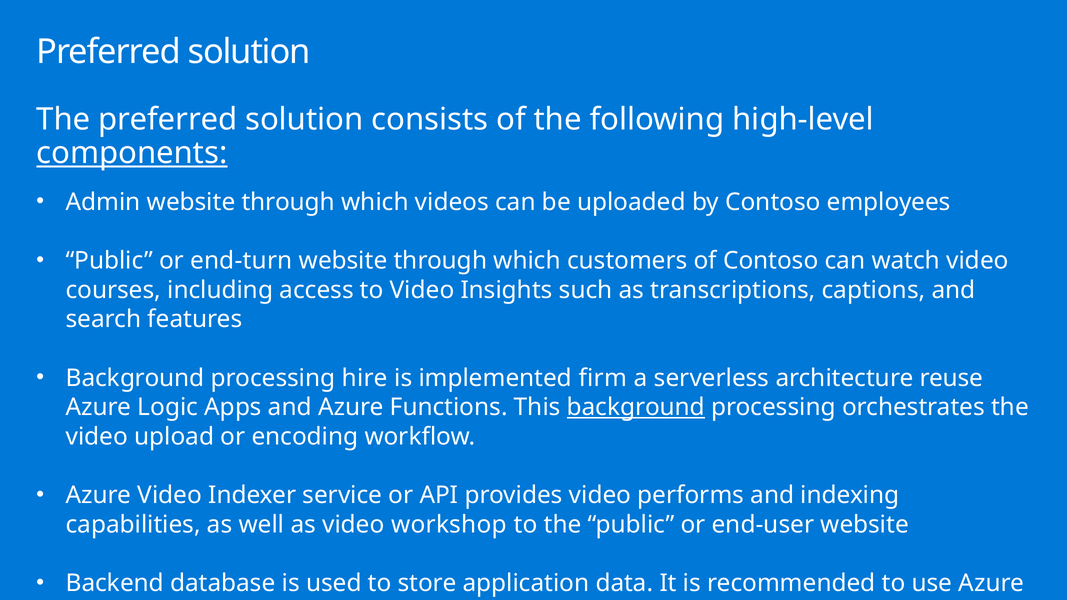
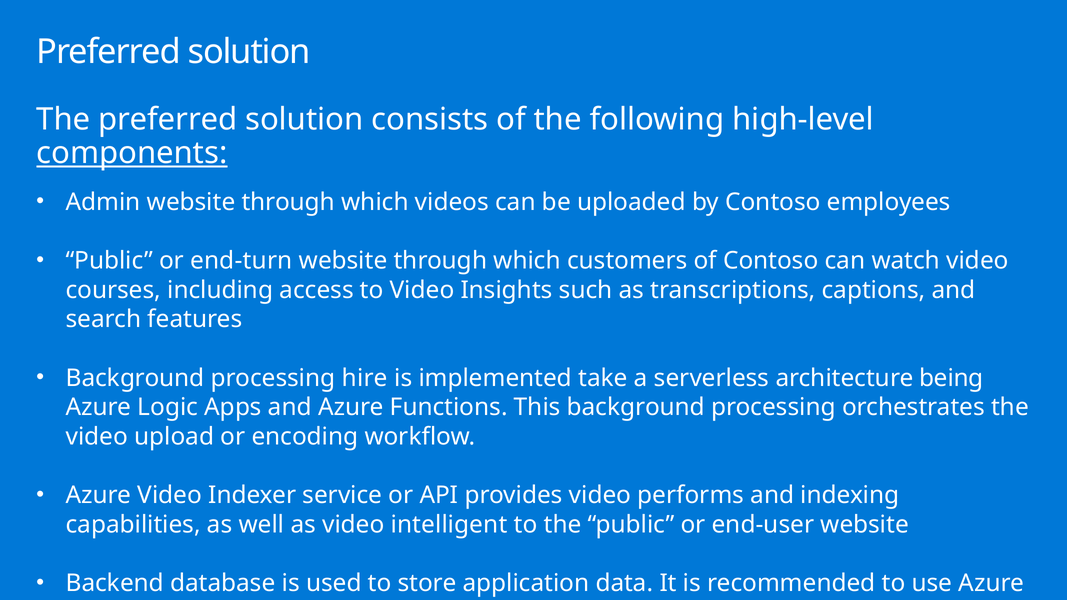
firm: firm -> take (603, 378)
reuse: reuse -> being (951, 378)
background underline: present -> none (636, 408)
workshop: workshop -> intelligent (449, 525)
